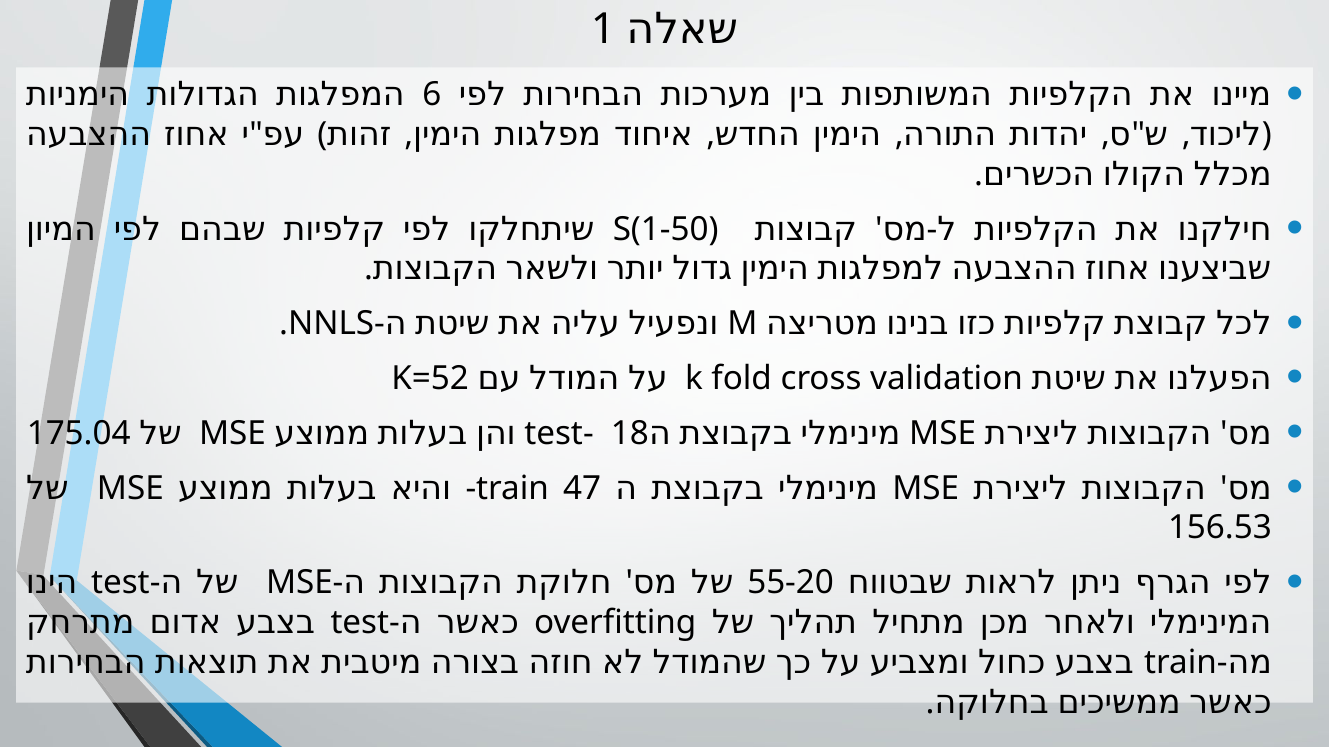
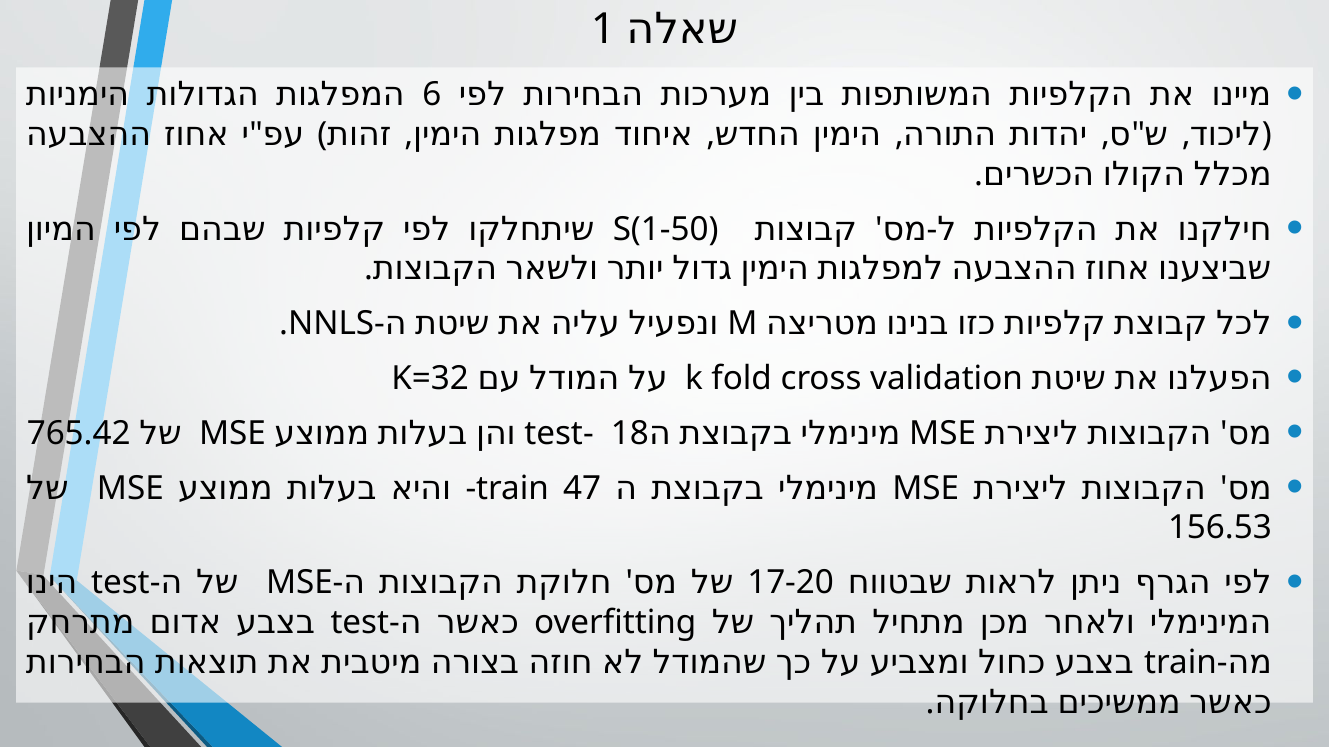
K=52: K=52 -> K=32 (430, 379)
175.04: 175.04 -> 765.42 (79, 434)
55-20: 55-20 -> 17-20 (791, 583)
